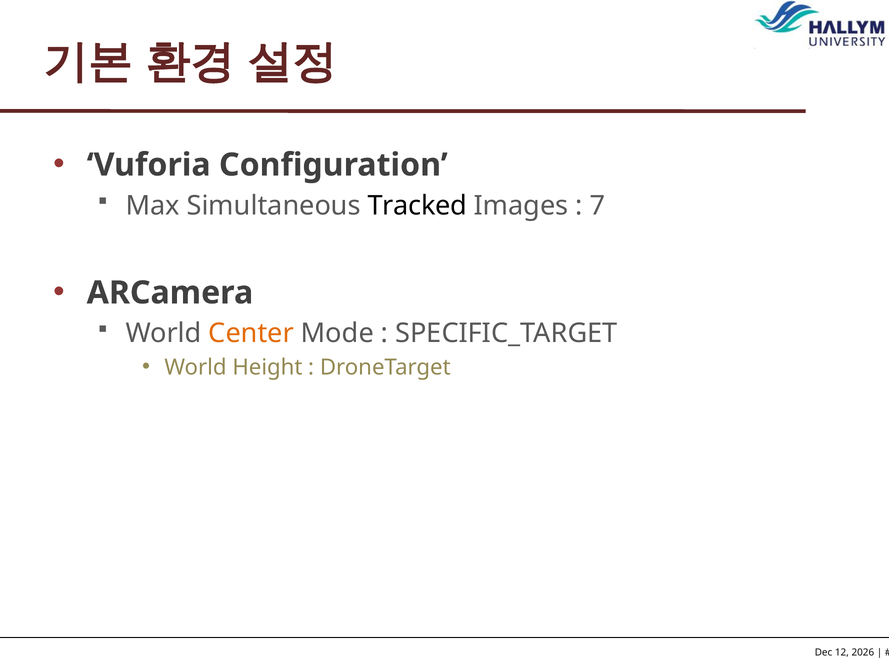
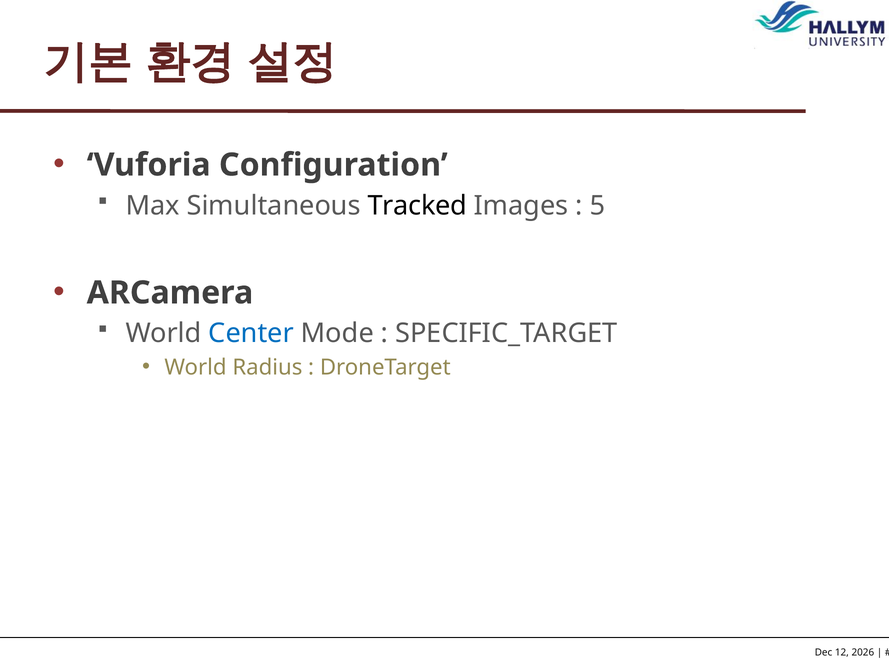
7: 7 -> 5 (598, 205)
Center colour: orange -> blue (251, 333)
Height: Height -> Radius (267, 367)
